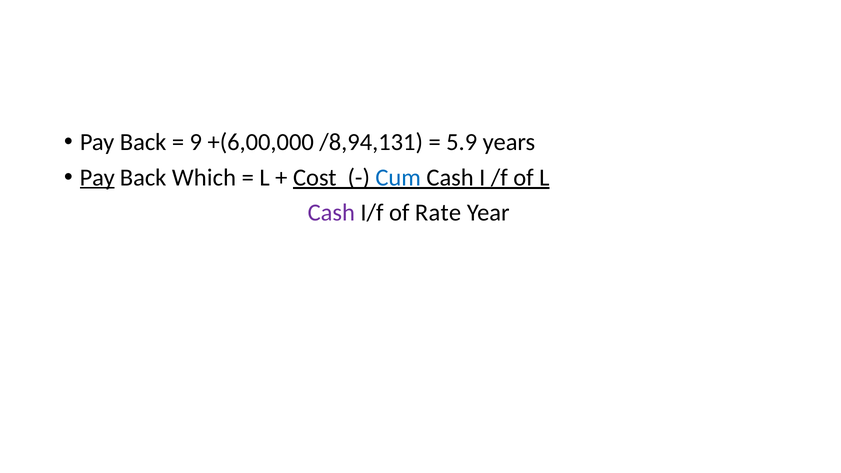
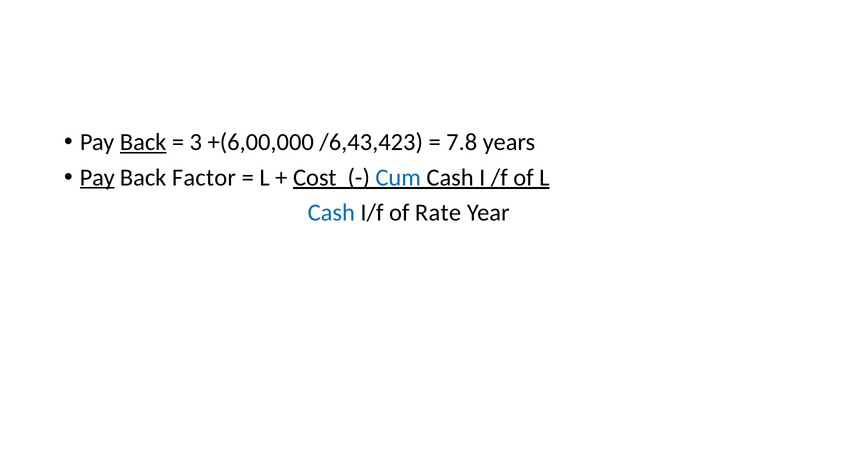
Back underline: none -> present (143, 142)
9: 9 -> 3 (196, 142)
/8,94,131: /8,94,131 -> /6,43,423 (371, 142)
5.9: 5.9 -> 7.8 (462, 142)
Which: Which -> Factor (204, 177)
Cash colour: purple -> blue (331, 213)
